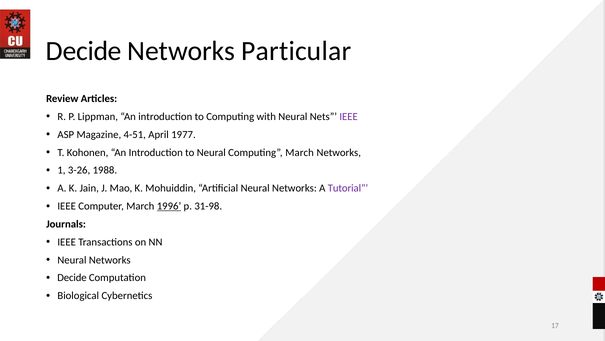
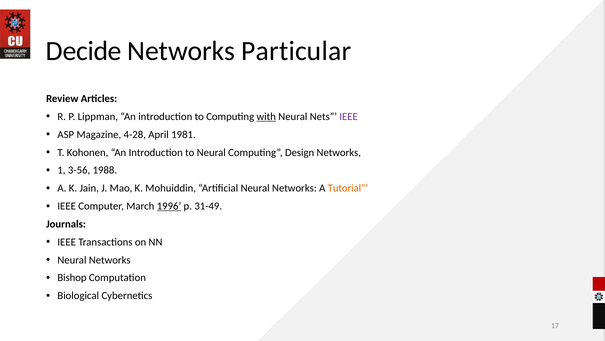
with underline: none -> present (266, 116)
4-51: 4-51 -> 4-28 (135, 134)
1977: 1977 -> 1981 (183, 134)
Computing March: March -> Design (300, 152)
3-26: 3-26 -> 3-56 (79, 170)
Tutorial colour: purple -> orange (348, 188)
31-98: 31-98 -> 31-49 (208, 206)
Decide: Decide -> Bishop (72, 277)
